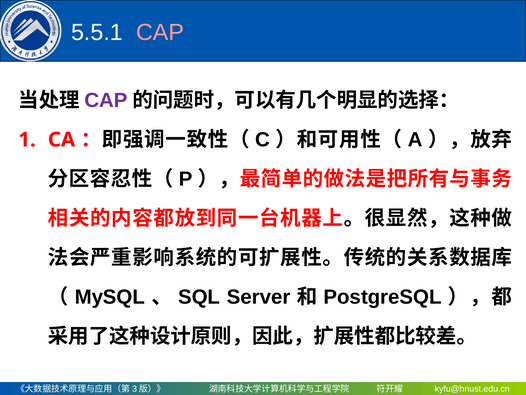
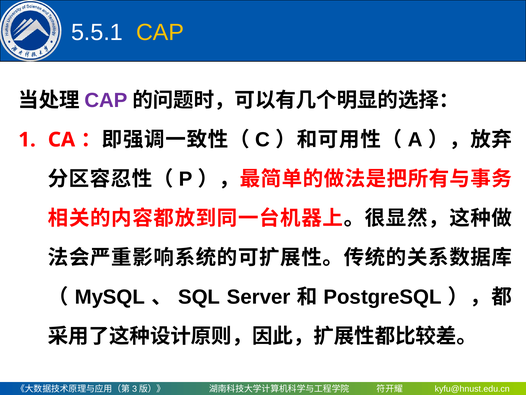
CAP colour: pink -> yellow (160, 32)
